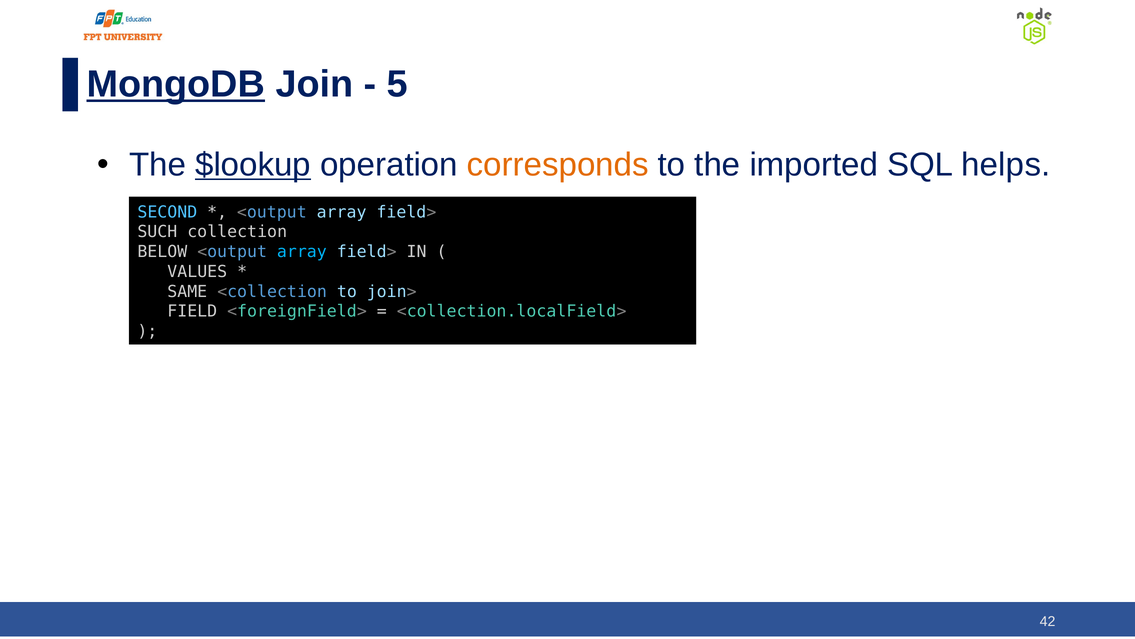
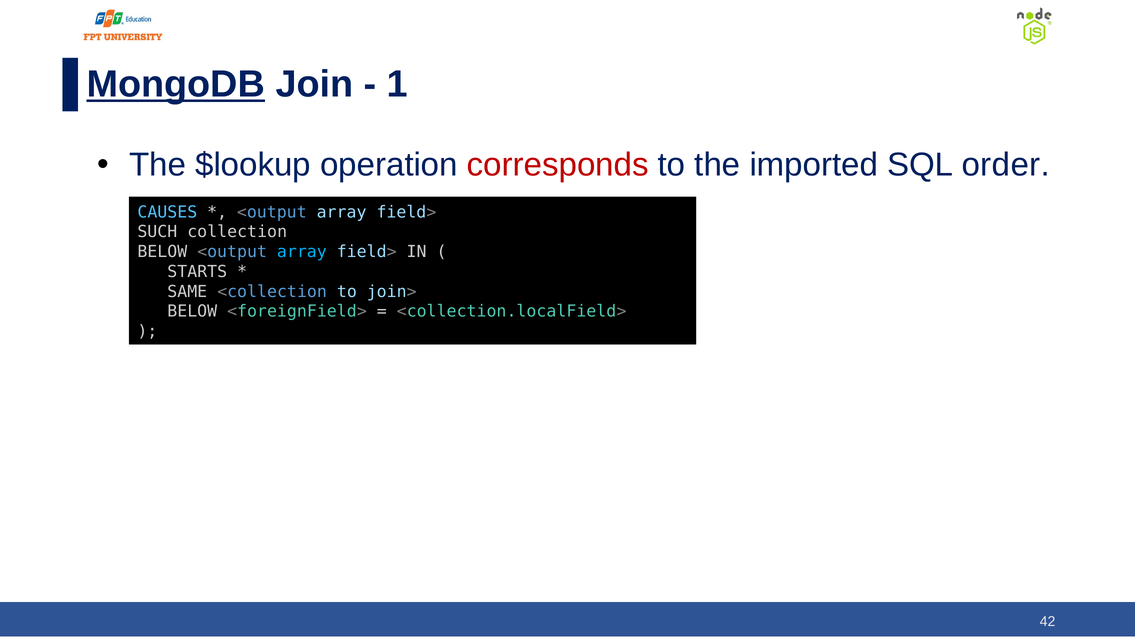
5: 5 -> 1 (397, 84)
$lookup underline: present -> none (253, 165)
corresponds colour: orange -> red (558, 165)
helps: helps -> order (1006, 165)
SECOND: SECOND -> CAUSES (167, 212)
VALUES: VALUES -> STARTS (197, 271)
FIELD: FIELD -> BELOW (192, 311)
